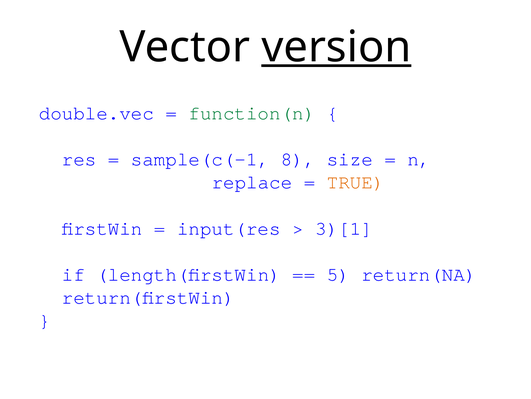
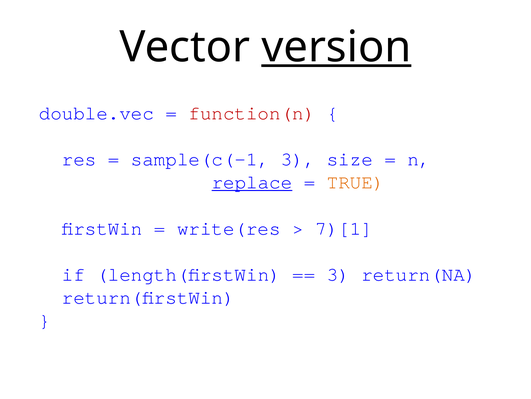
function(n colour: green -> red (252, 113)
sample(c(-1 8: 8 -> 3 (298, 159)
replace underline: none -> present (252, 182)
input(res: input(res -> write(res (229, 228)
3)[1: 3)[1 -> 7)[1 (344, 228)
5: 5 -> 3 (338, 274)
